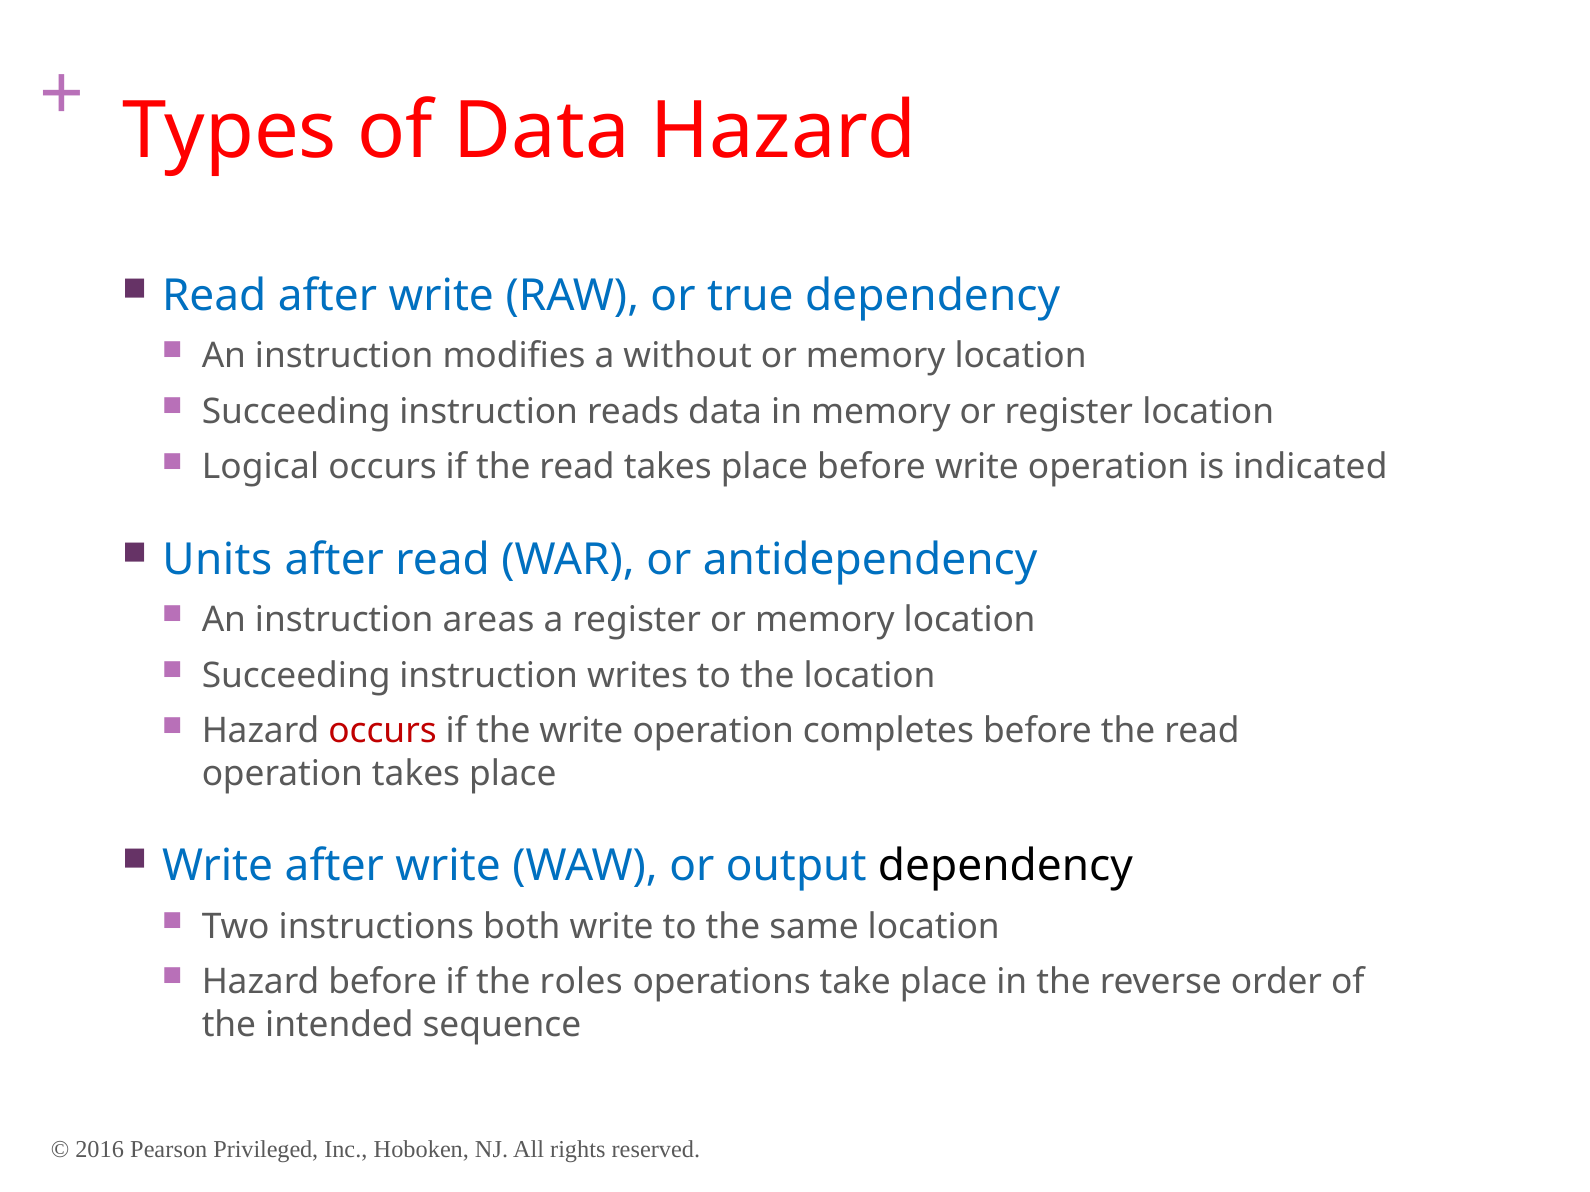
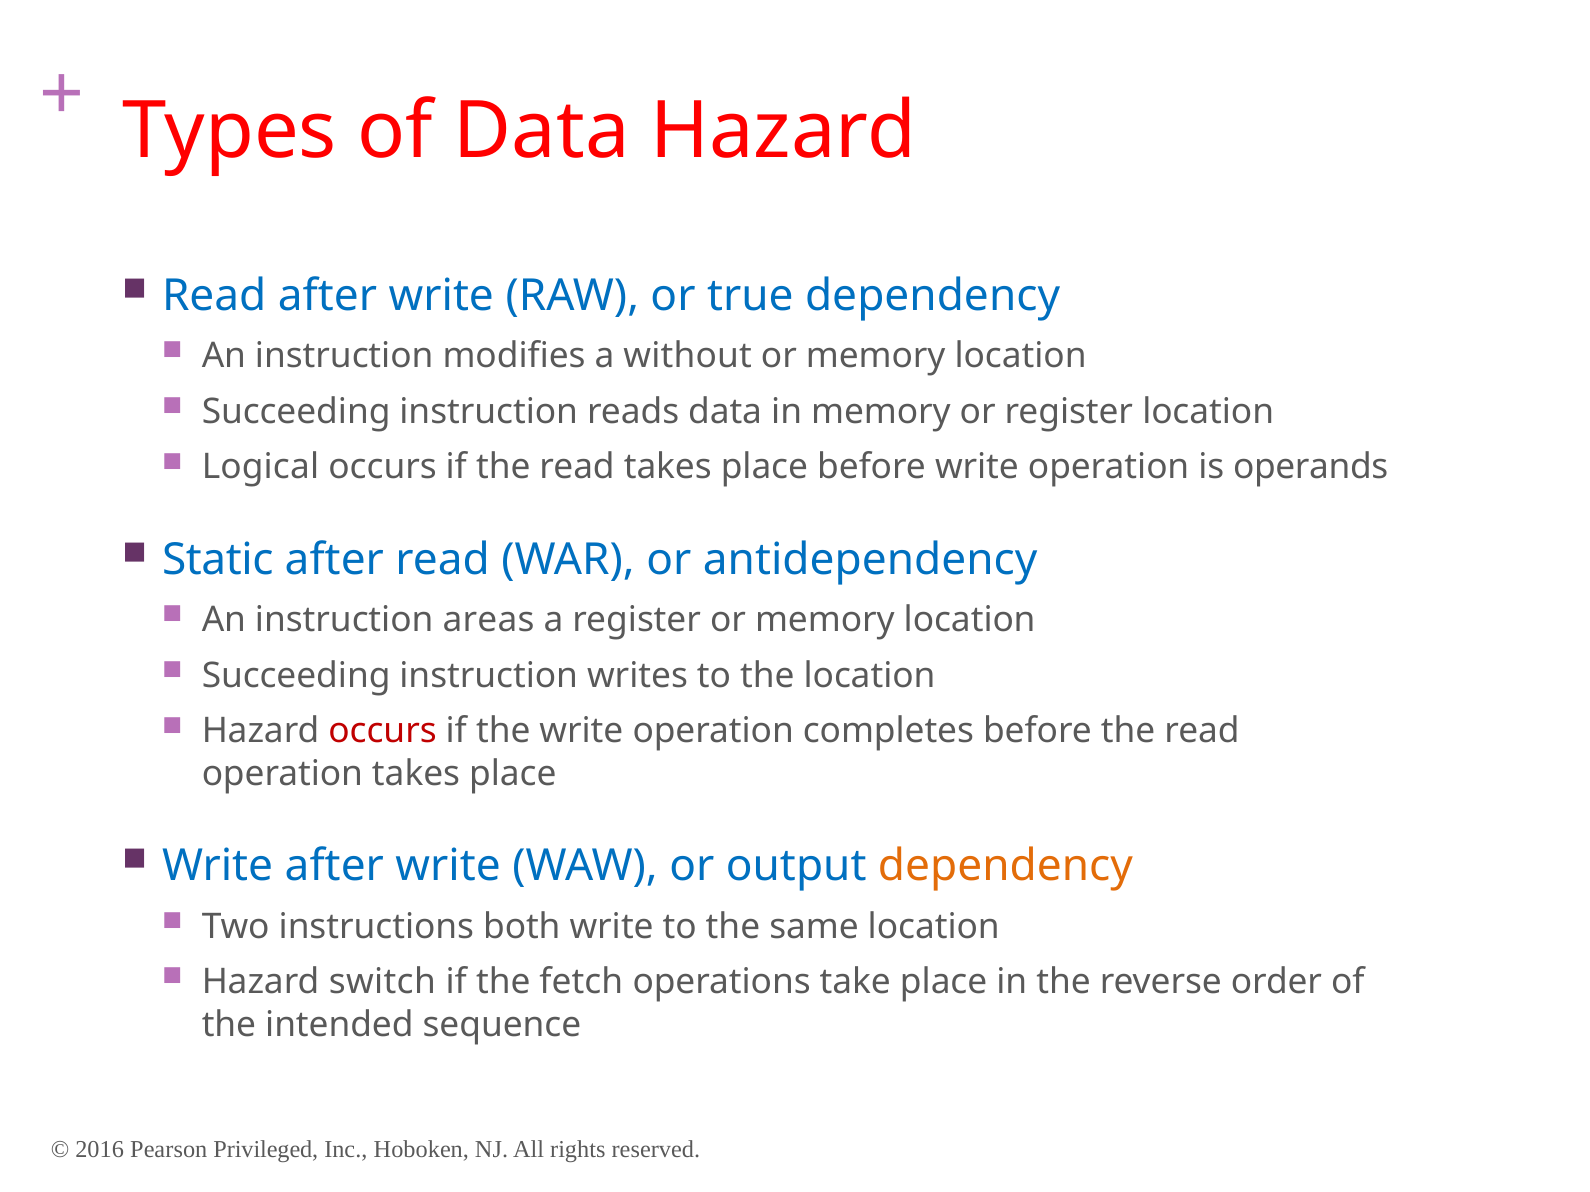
indicated: indicated -> operands (1311, 467)
Units: Units -> Static (218, 560)
dependency colour: black -> orange (1005, 866)
Hazard before: before -> switch (382, 982)
roles: roles -> fetch (581, 982)
